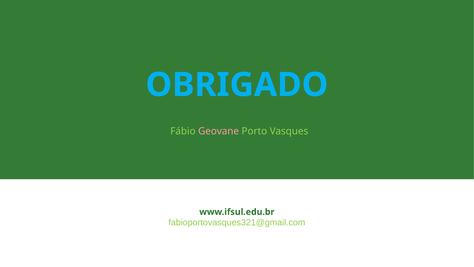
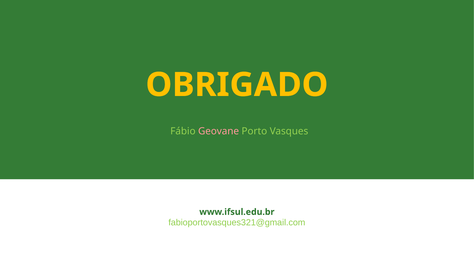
OBRIGADO colour: light blue -> yellow (237, 85)
